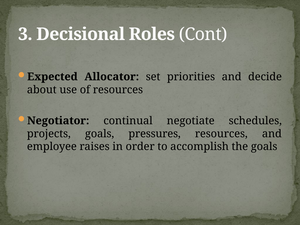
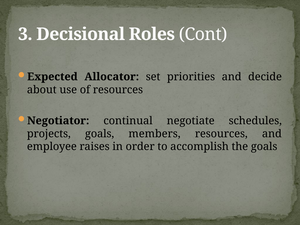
pressures: pressures -> members (155, 134)
